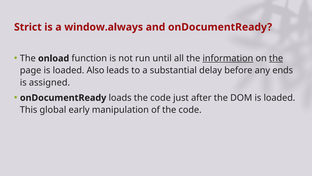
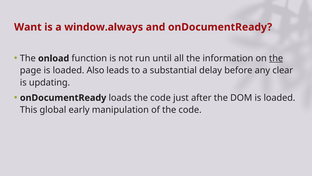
Strict: Strict -> Want (28, 27)
information underline: present -> none (228, 58)
ends: ends -> clear (283, 70)
assigned: assigned -> updating (50, 82)
